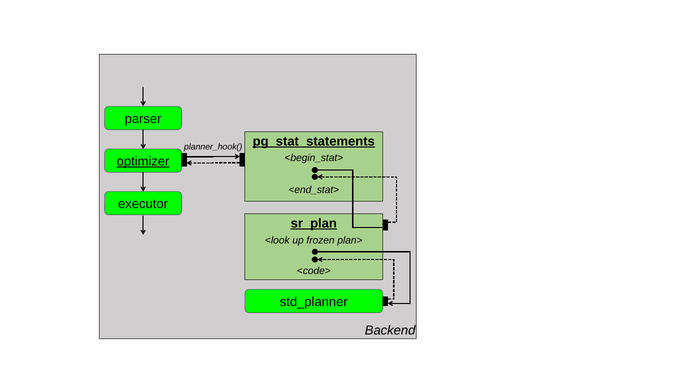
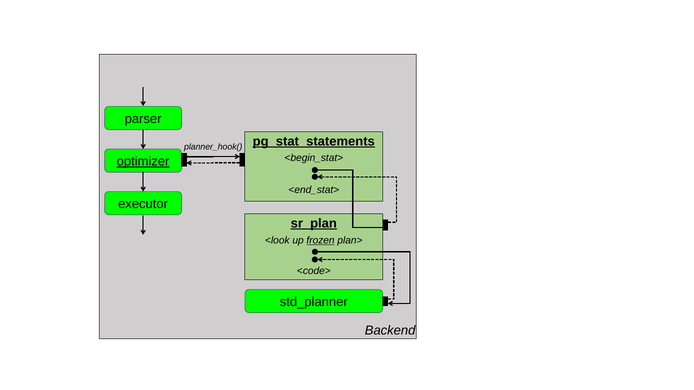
frozen underline: none -> present (321, 241)
